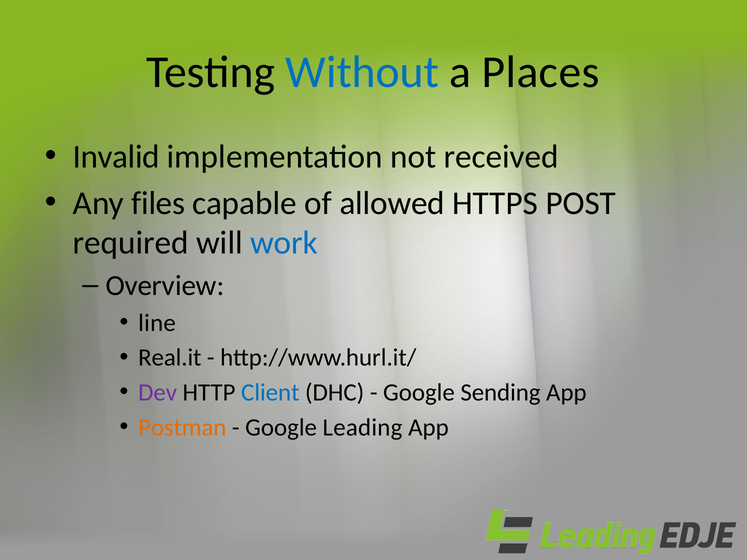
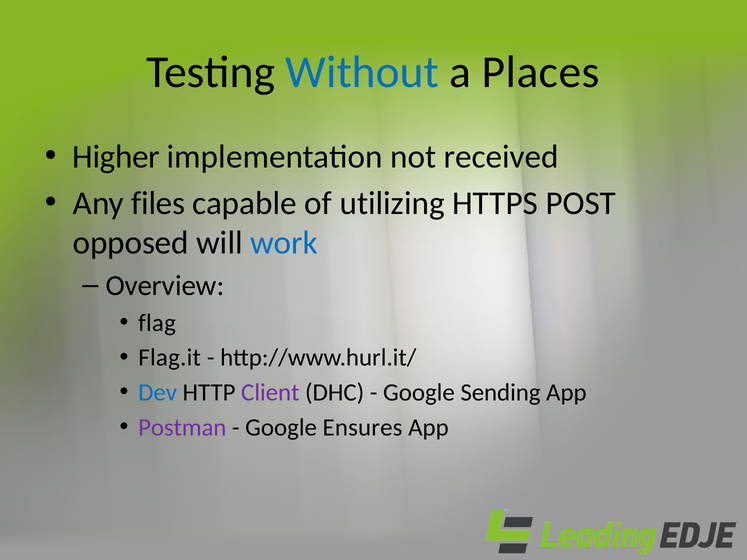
Invalid: Invalid -> Higher (116, 157)
allowed: allowed -> utilizing (392, 203)
required: required -> opposed (131, 243)
line: line -> flag (157, 323)
Real.it: Real.it -> Flag.it (170, 358)
Dev colour: purple -> blue (158, 393)
Client colour: blue -> purple (270, 393)
Postman colour: orange -> purple (182, 428)
Leading: Leading -> Ensures (362, 428)
